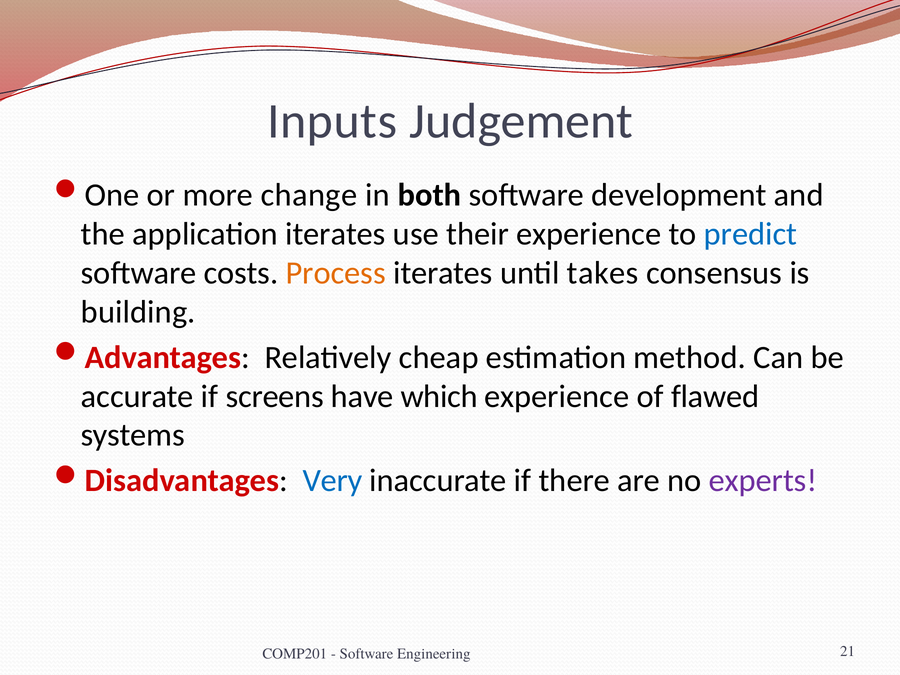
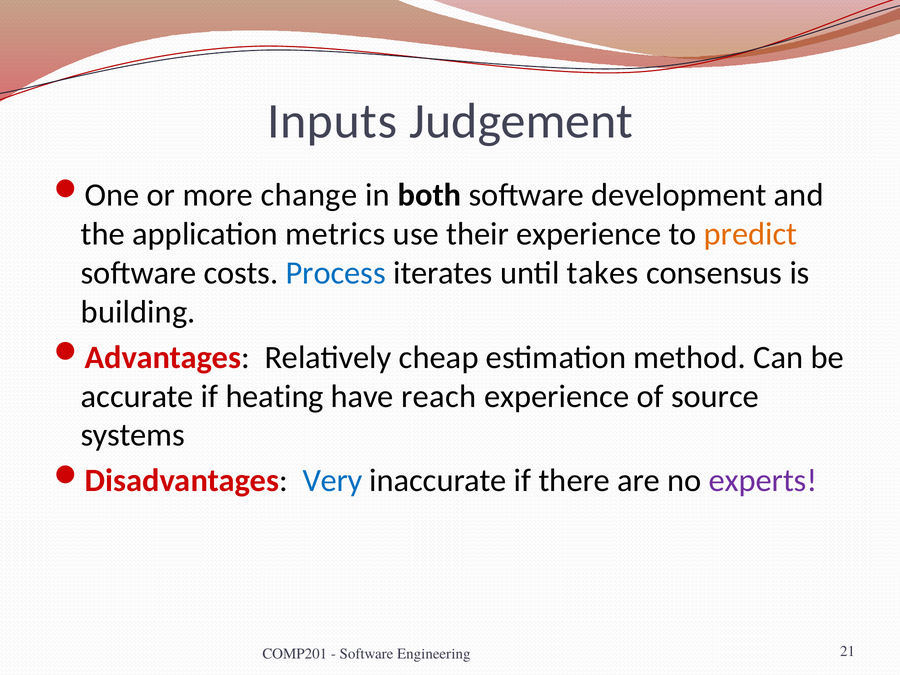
application iterates: iterates -> metrics (335, 234)
predict colour: blue -> orange (750, 234)
Process colour: orange -> blue (336, 273)
screens: screens -> heating (275, 396)
which: which -> reach (439, 396)
flawed: flawed -> source (715, 396)
